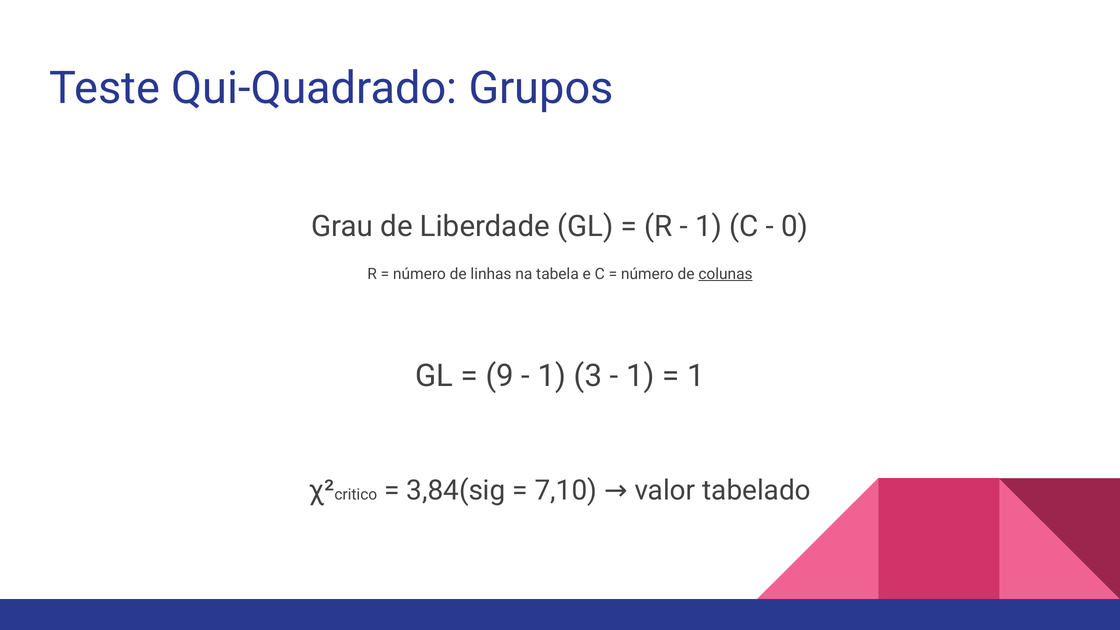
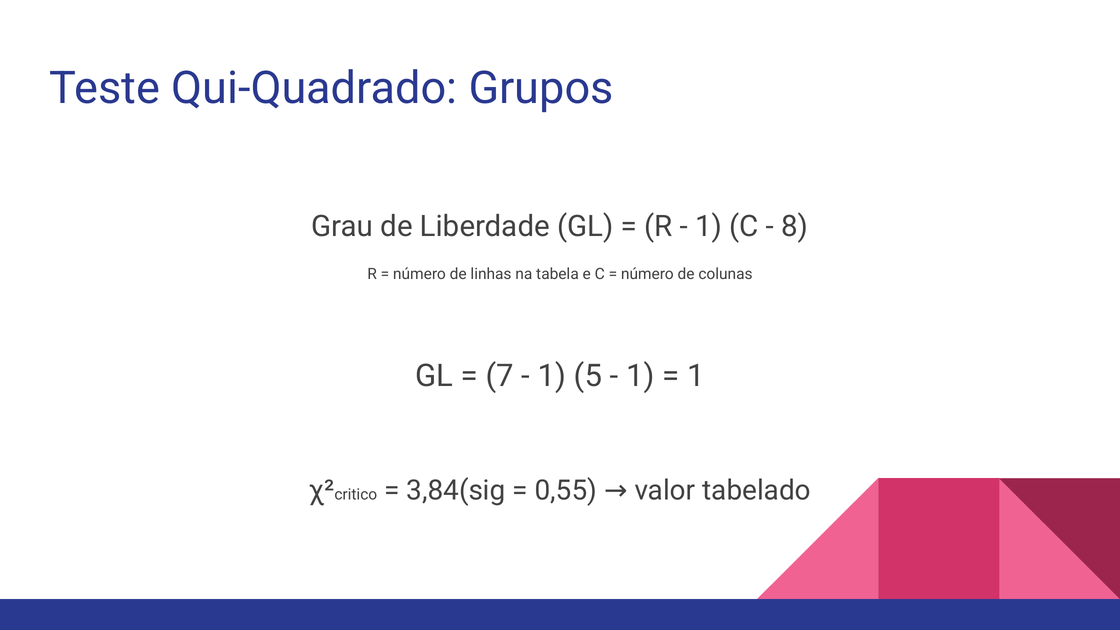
0: 0 -> 8 (795, 226)
colunas underline: present -> none (725, 274)
9: 9 -> 7 (500, 376)
3: 3 -> 5 (588, 376)
7,10: 7,10 -> 0,55 (566, 490)
